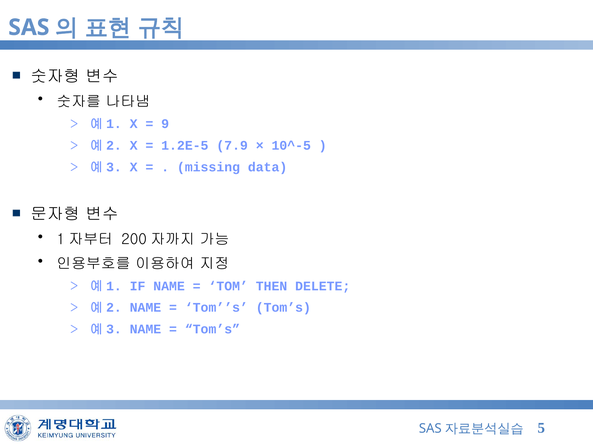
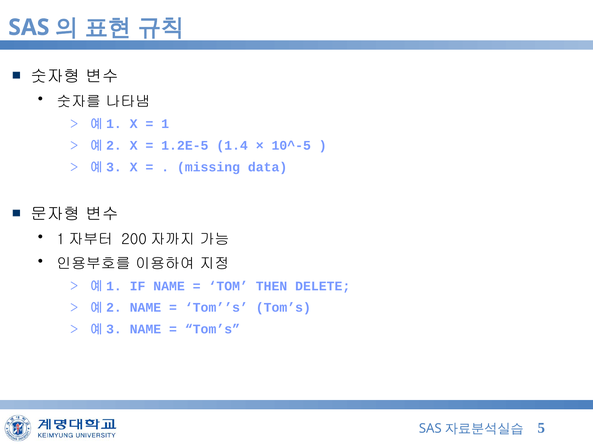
9: 9 -> 1 (165, 124)
7.9: 7.9 -> 1.4 (232, 145)
